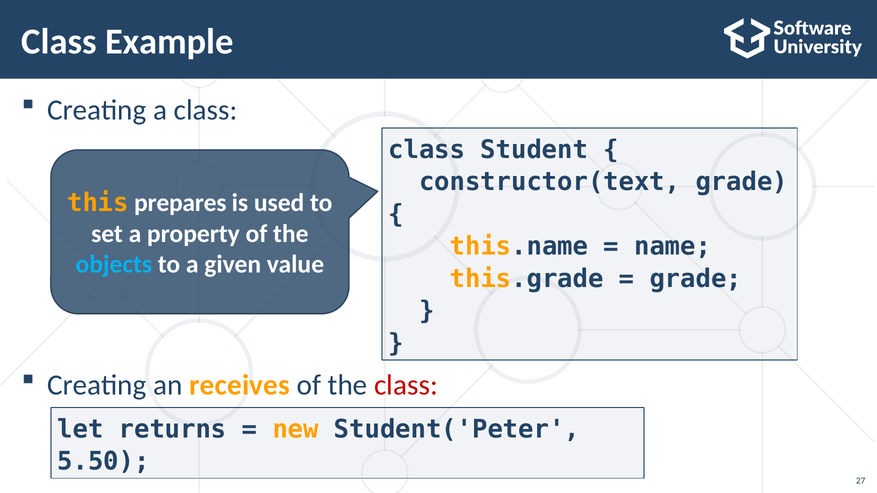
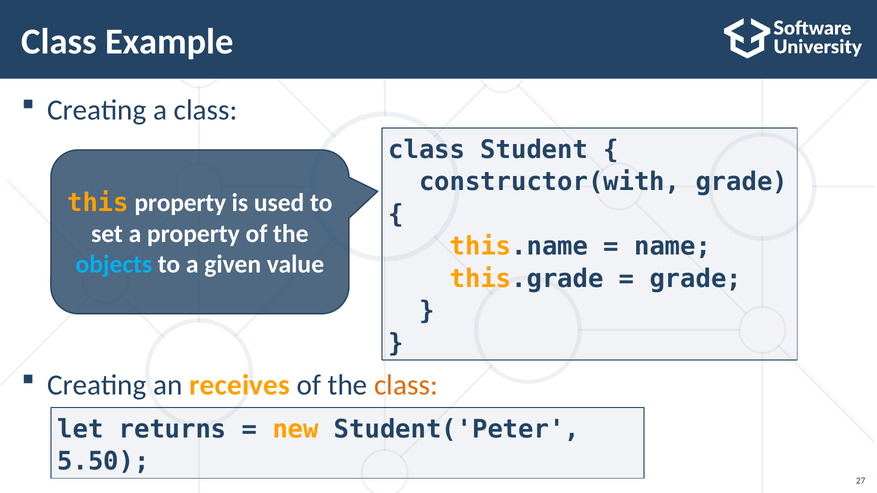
constructor(text: constructor(text -> constructor(with (550, 182)
this prepares: prepares -> property (180, 203)
class colour: red -> orange (406, 385)
